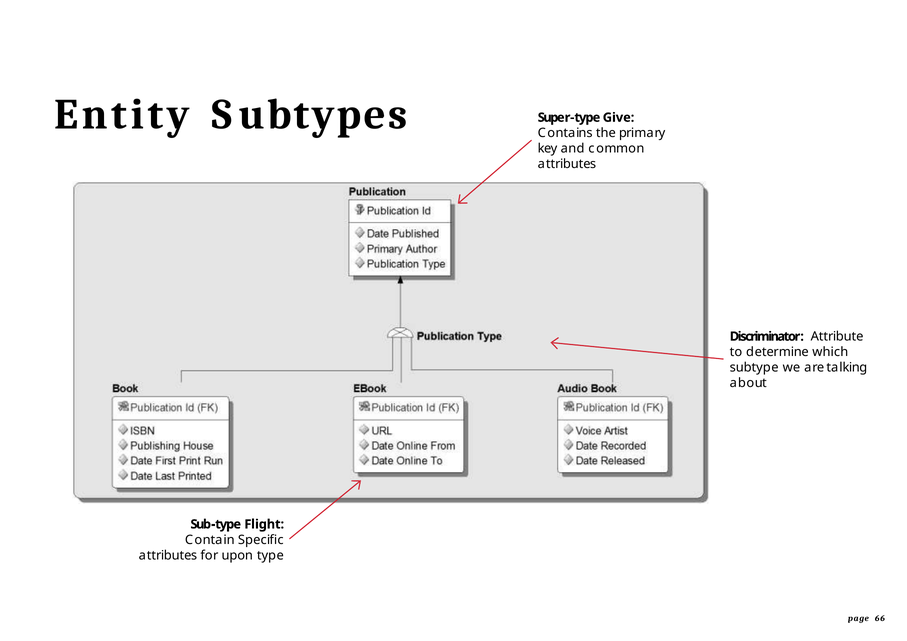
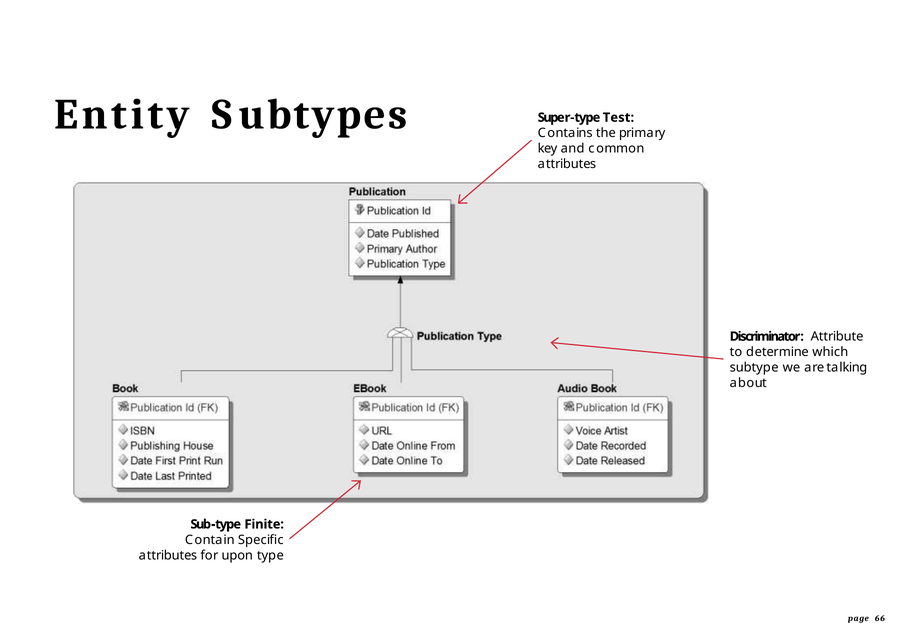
Give: Give -> Test (618, 118)
Flight: Flight -> Finite (264, 525)
